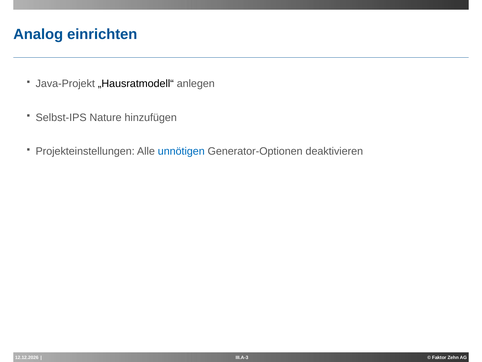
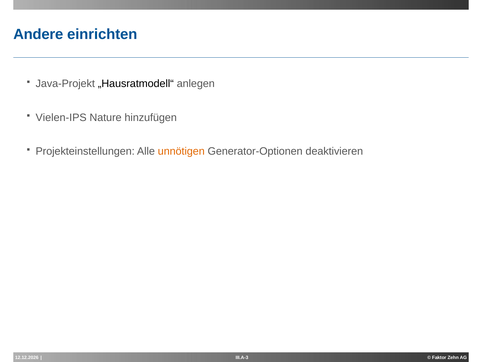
Analog: Analog -> Andere (38, 34)
Selbst-IPS: Selbst-IPS -> Vielen-IPS (61, 117)
unnötigen colour: blue -> orange (181, 151)
